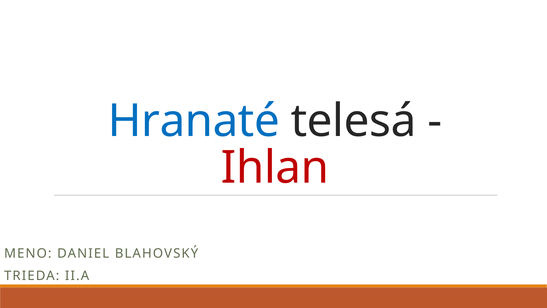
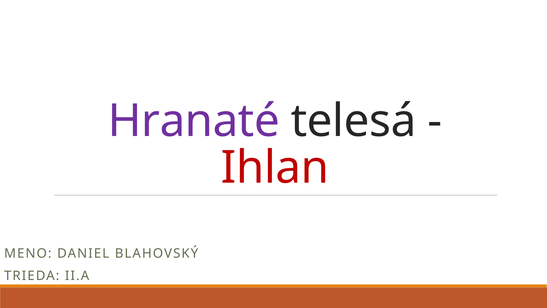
Hranaté colour: blue -> purple (194, 121)
